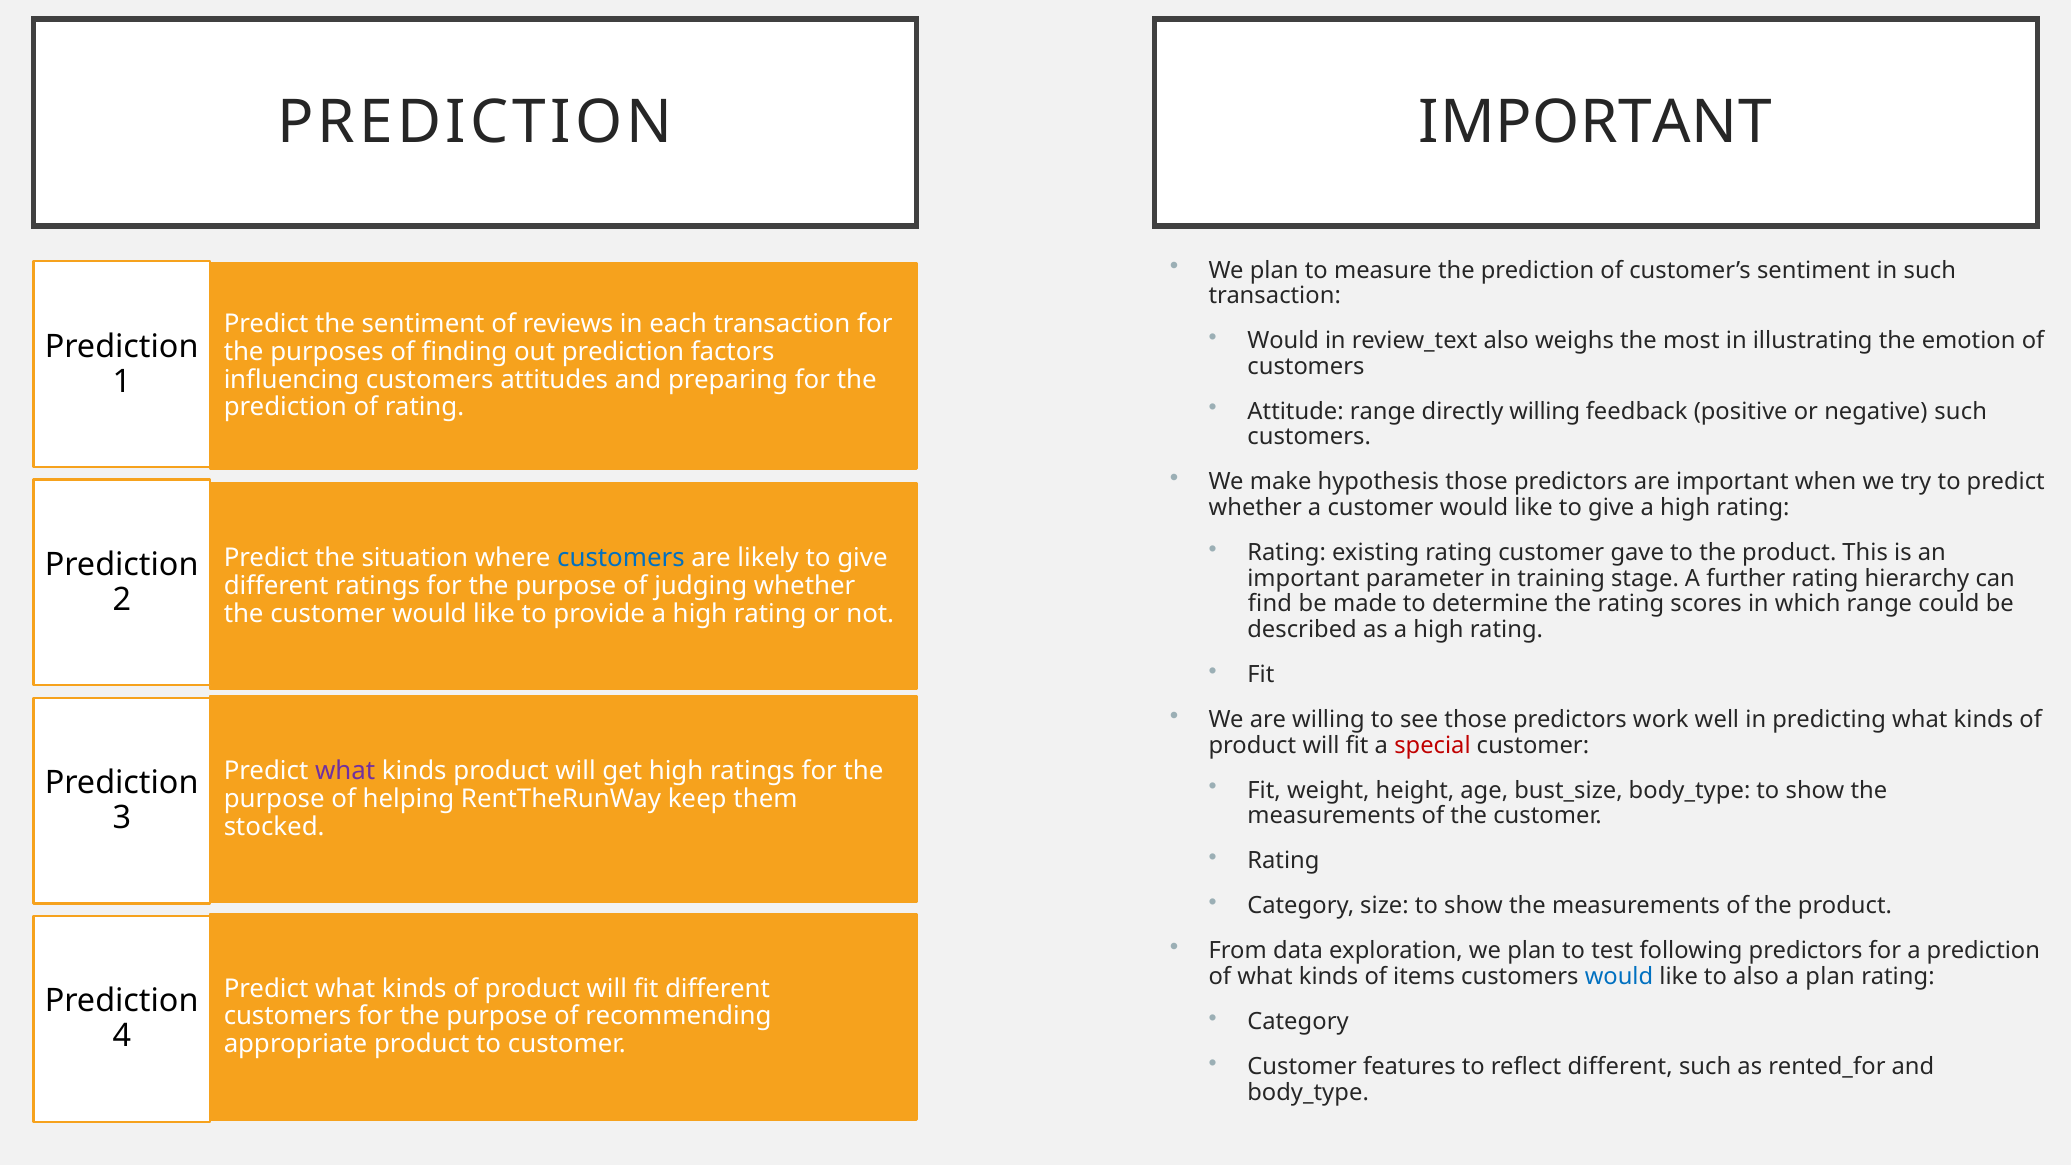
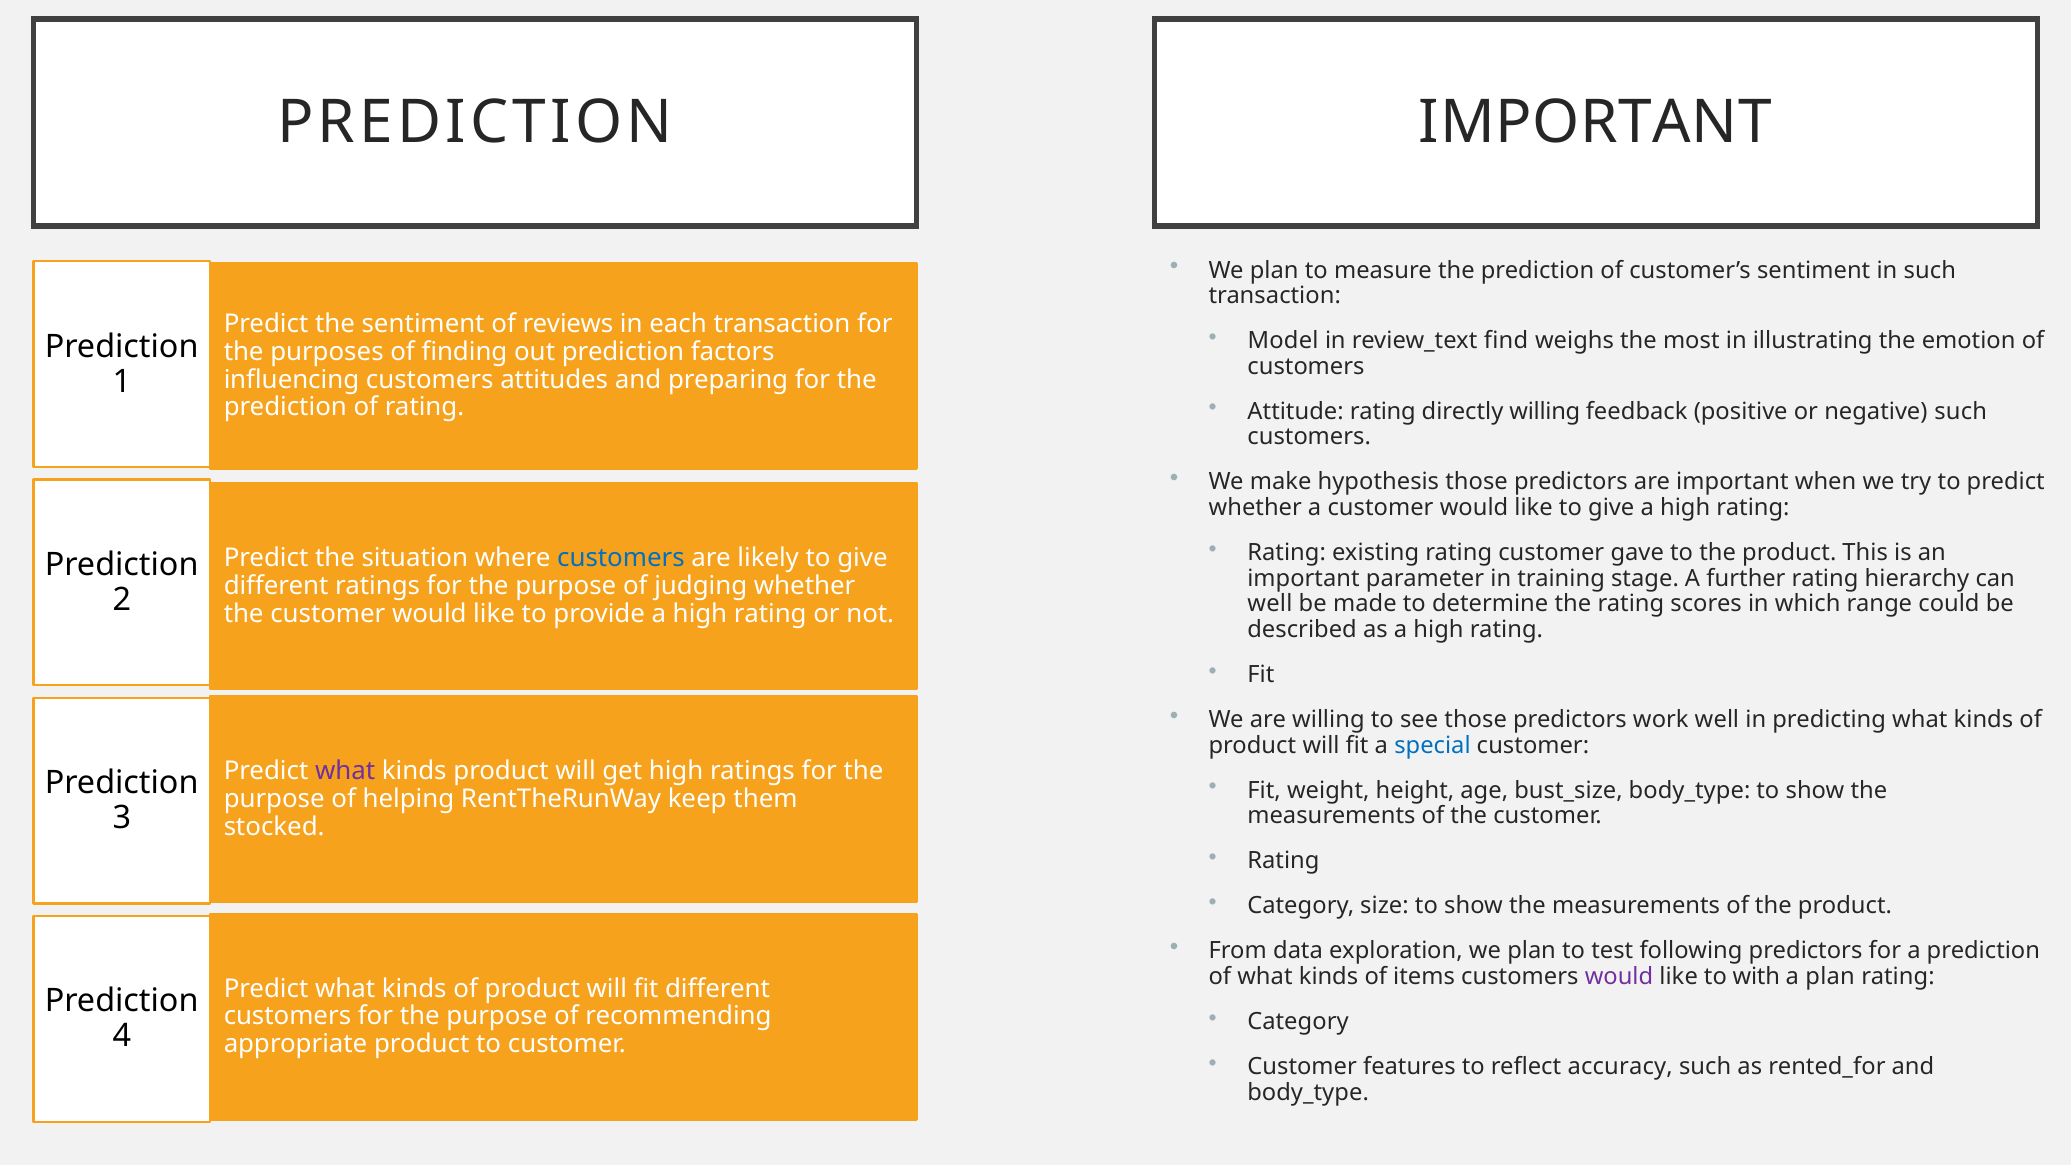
Would: Would -> Model (1283, 341)
review_text also: also -> find (1506, 341)
Attitude range: range -> rating (1383, 411)
find: find -> well (1270, 604)
special colour: red -> blue (1432, 745)
would colour: blue -> purple (1619, 977)
to also: also -> with (1756, 977)
reflect different: different -> accuracy (1620, 1067)
